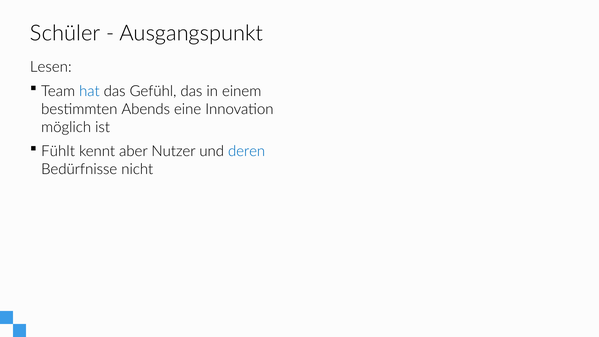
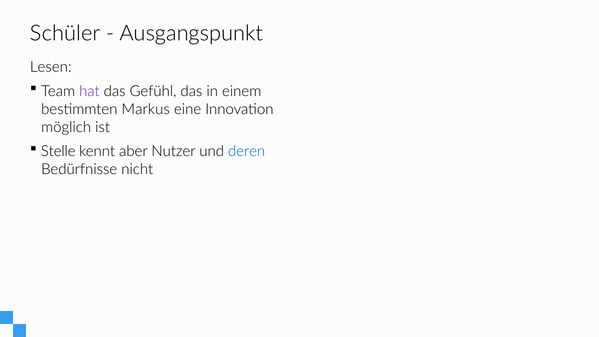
hat colour: blue -> purple (89, 91)
Abends: Abends -> Markus (146, 109)
Fühlt: Fühlt -> Stelle (58, 151)
